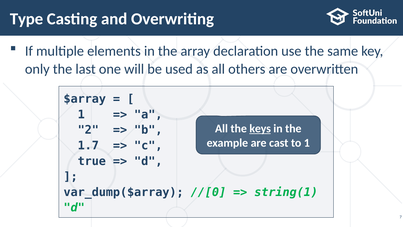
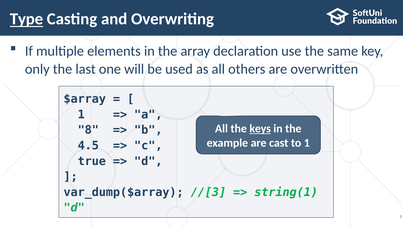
Type underline: none -> present (26, 19)
2: 2 -> 8 (88, 130)
1.7: 1.7 -> 4.5 (88, 145)
//[0: //[0 -> //[3 (208, 192)
